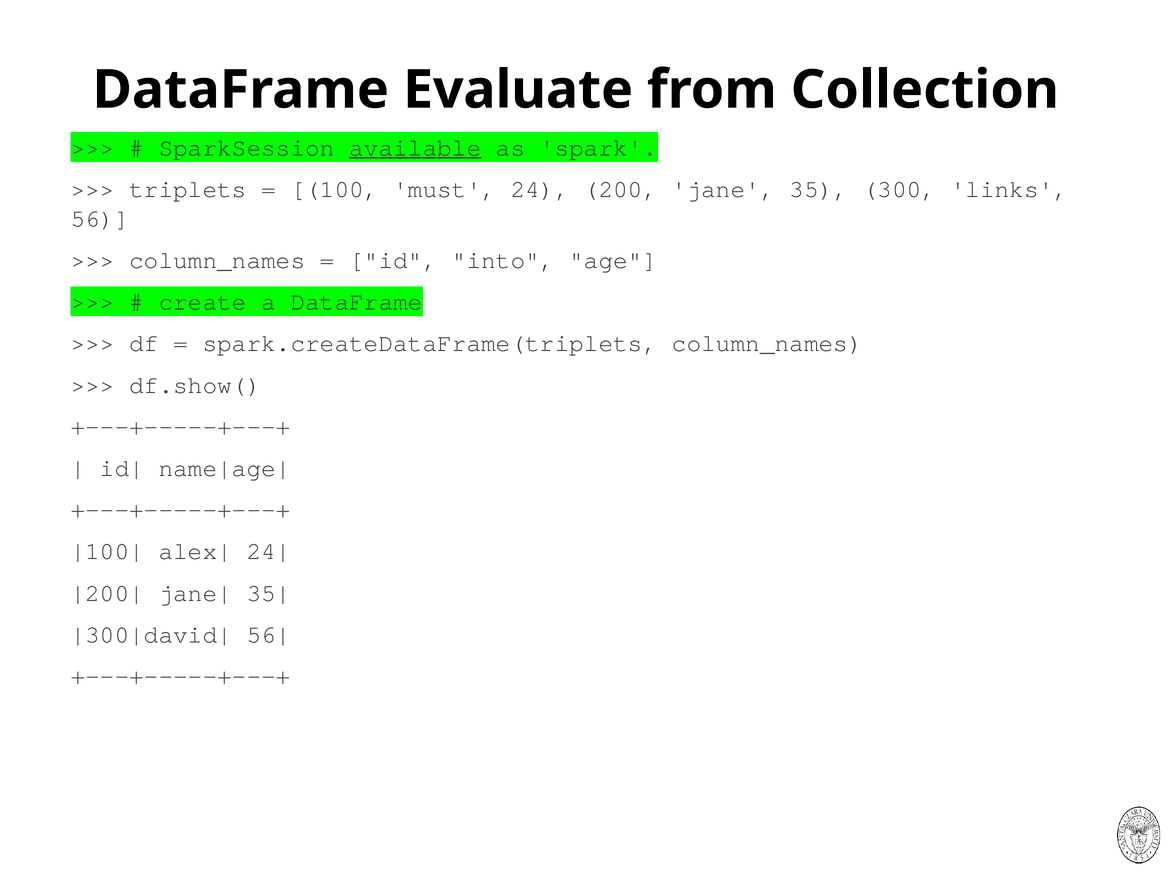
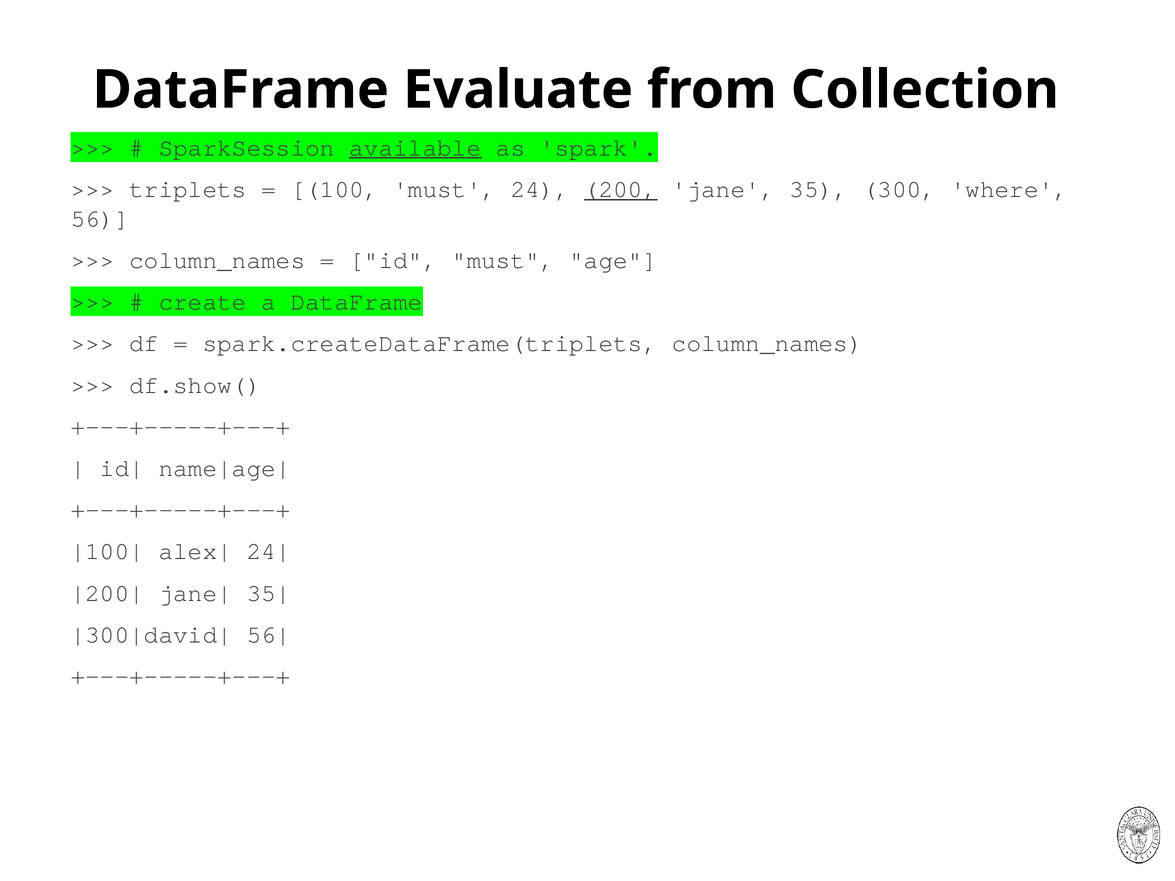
200 underline: none -> present (621, 189)
links: links -> where (1009, 189)
id into: into -> must (503, 260)
